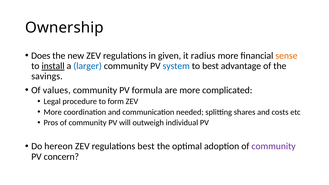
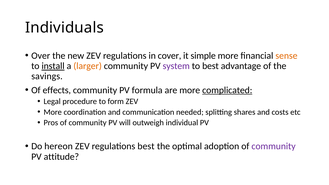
Ownership: Ownership -> Individuals (64, 28)
Does: Does -> Over (41, 56)
given: given -> cover (170, 56)
radius: radius -> simple (203, 56)
larger colour: blue -> orange (88, 66)
system colour: blue -> purple (176, 66)
values: values -> effects (57, 90)
complicated underline: none -> present (227, 90)
concern: concern -> attitude (61, 157)
